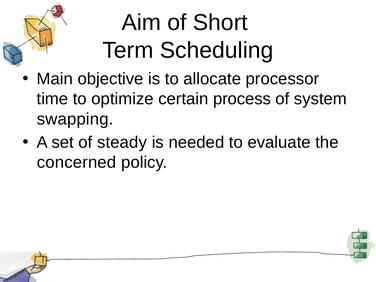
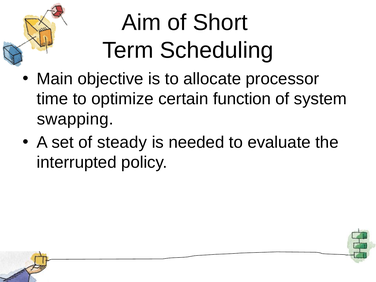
process: process -> function (242, 99)
concerned: concerned -> interrupted (77, 162)
